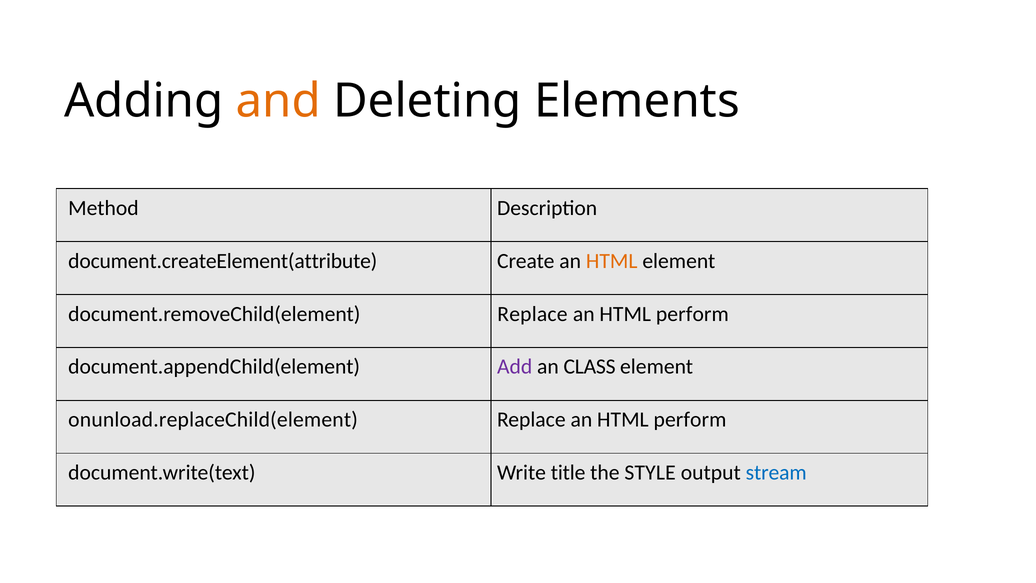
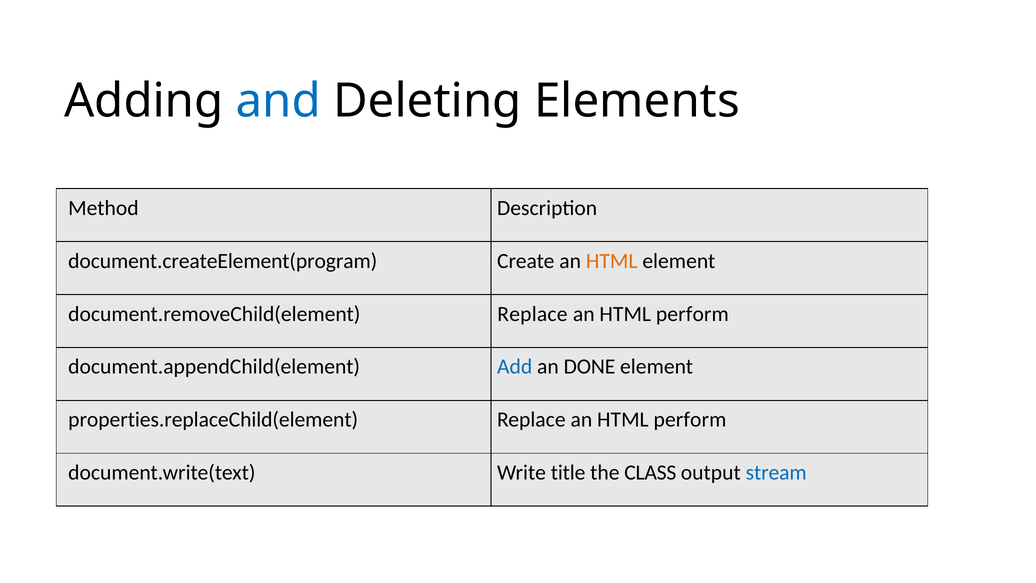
and colour: orange -> blue (278, 101)
document.createElement(attribute: document.createElement(attribute -> document.createElement(program (223, 261)
Add colour: purple -> blue (515, 367)
CLASS: CLASS -> DONE (590, 367)
onunload.replaceChild(element: onunload.replaceChild(element -> properties.replaceChild(element (213, 420)
STYLE: STYLE -> CLASS (650, 472)
